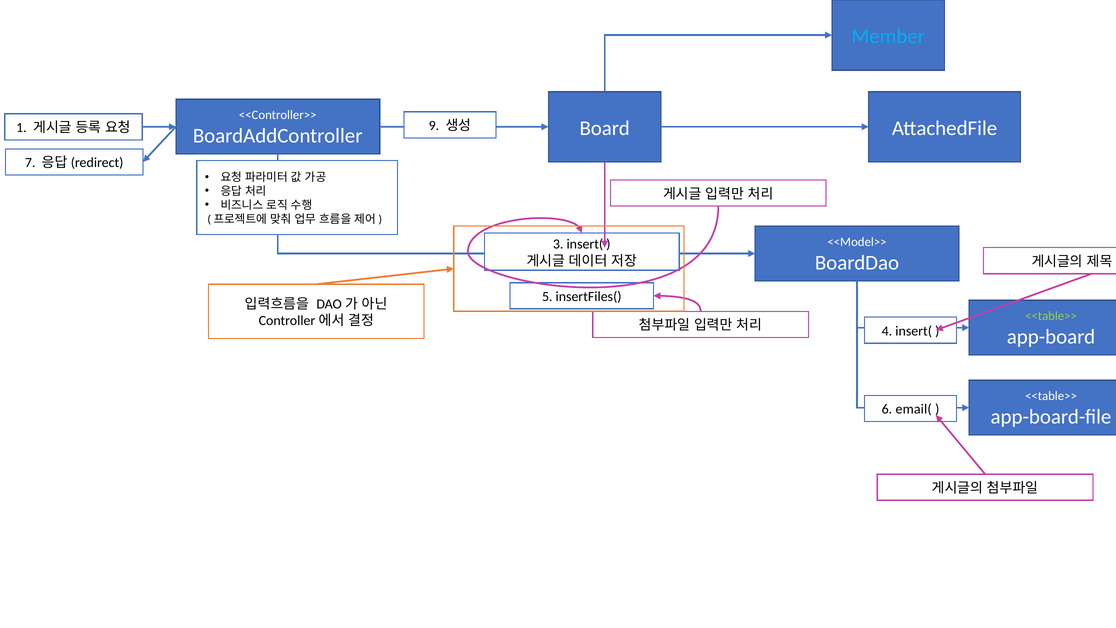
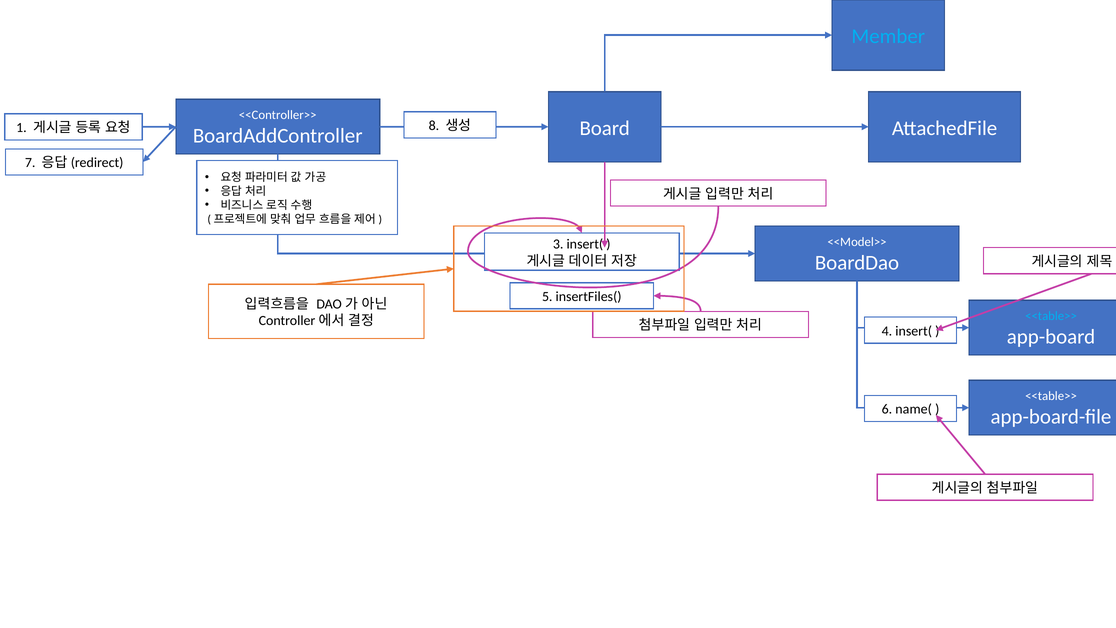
9: 9 -> 8 (434, 126)
<<table>> colour: light green -> light blue (1051, 316)
email(: email( -> name( (914, 409)
